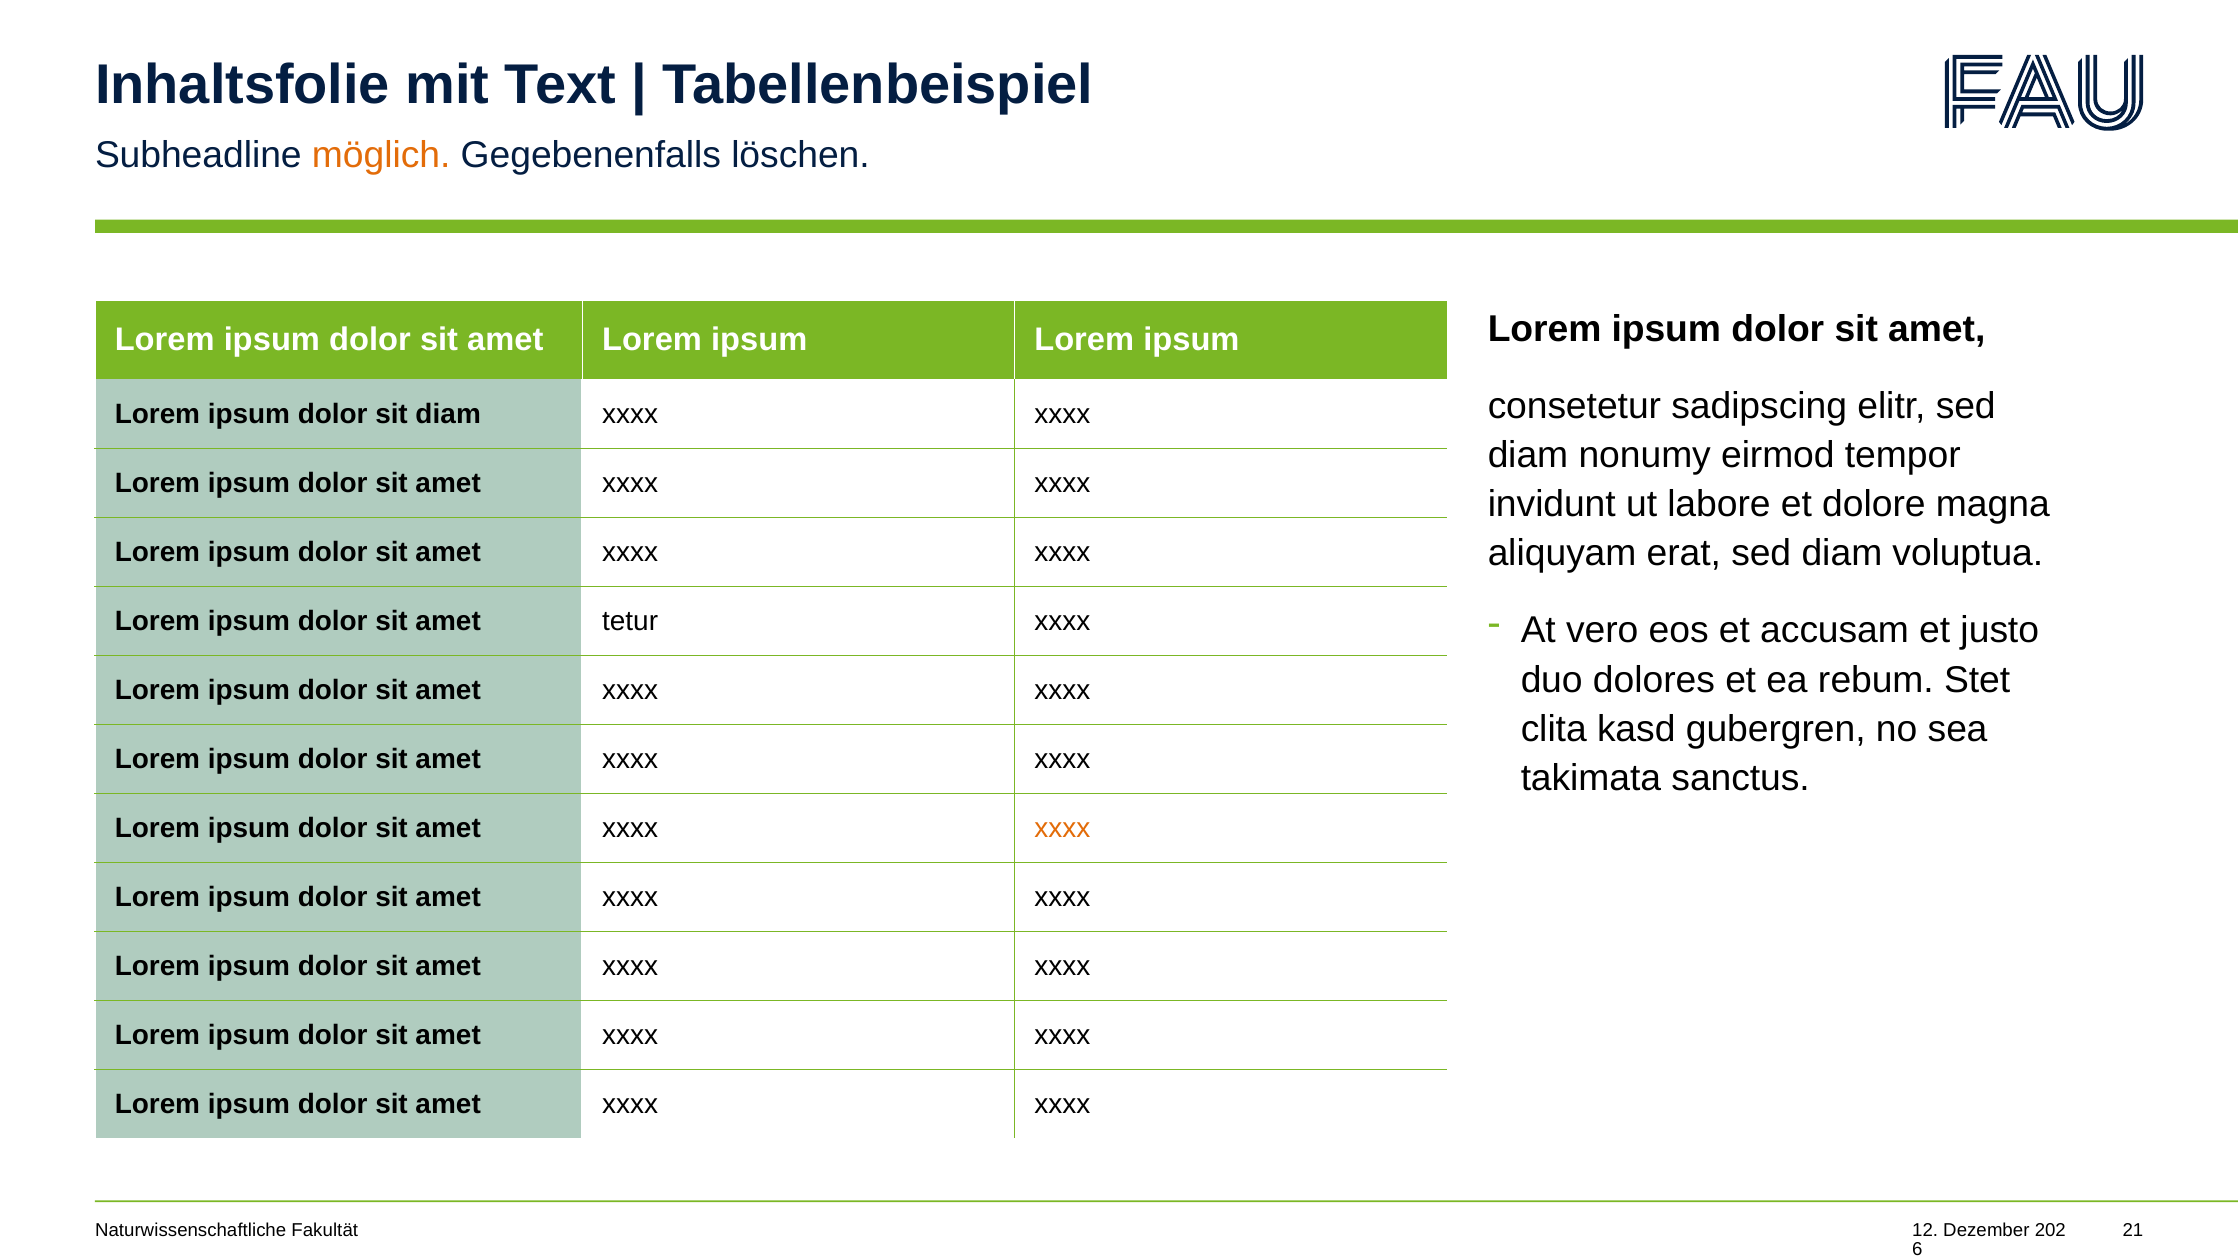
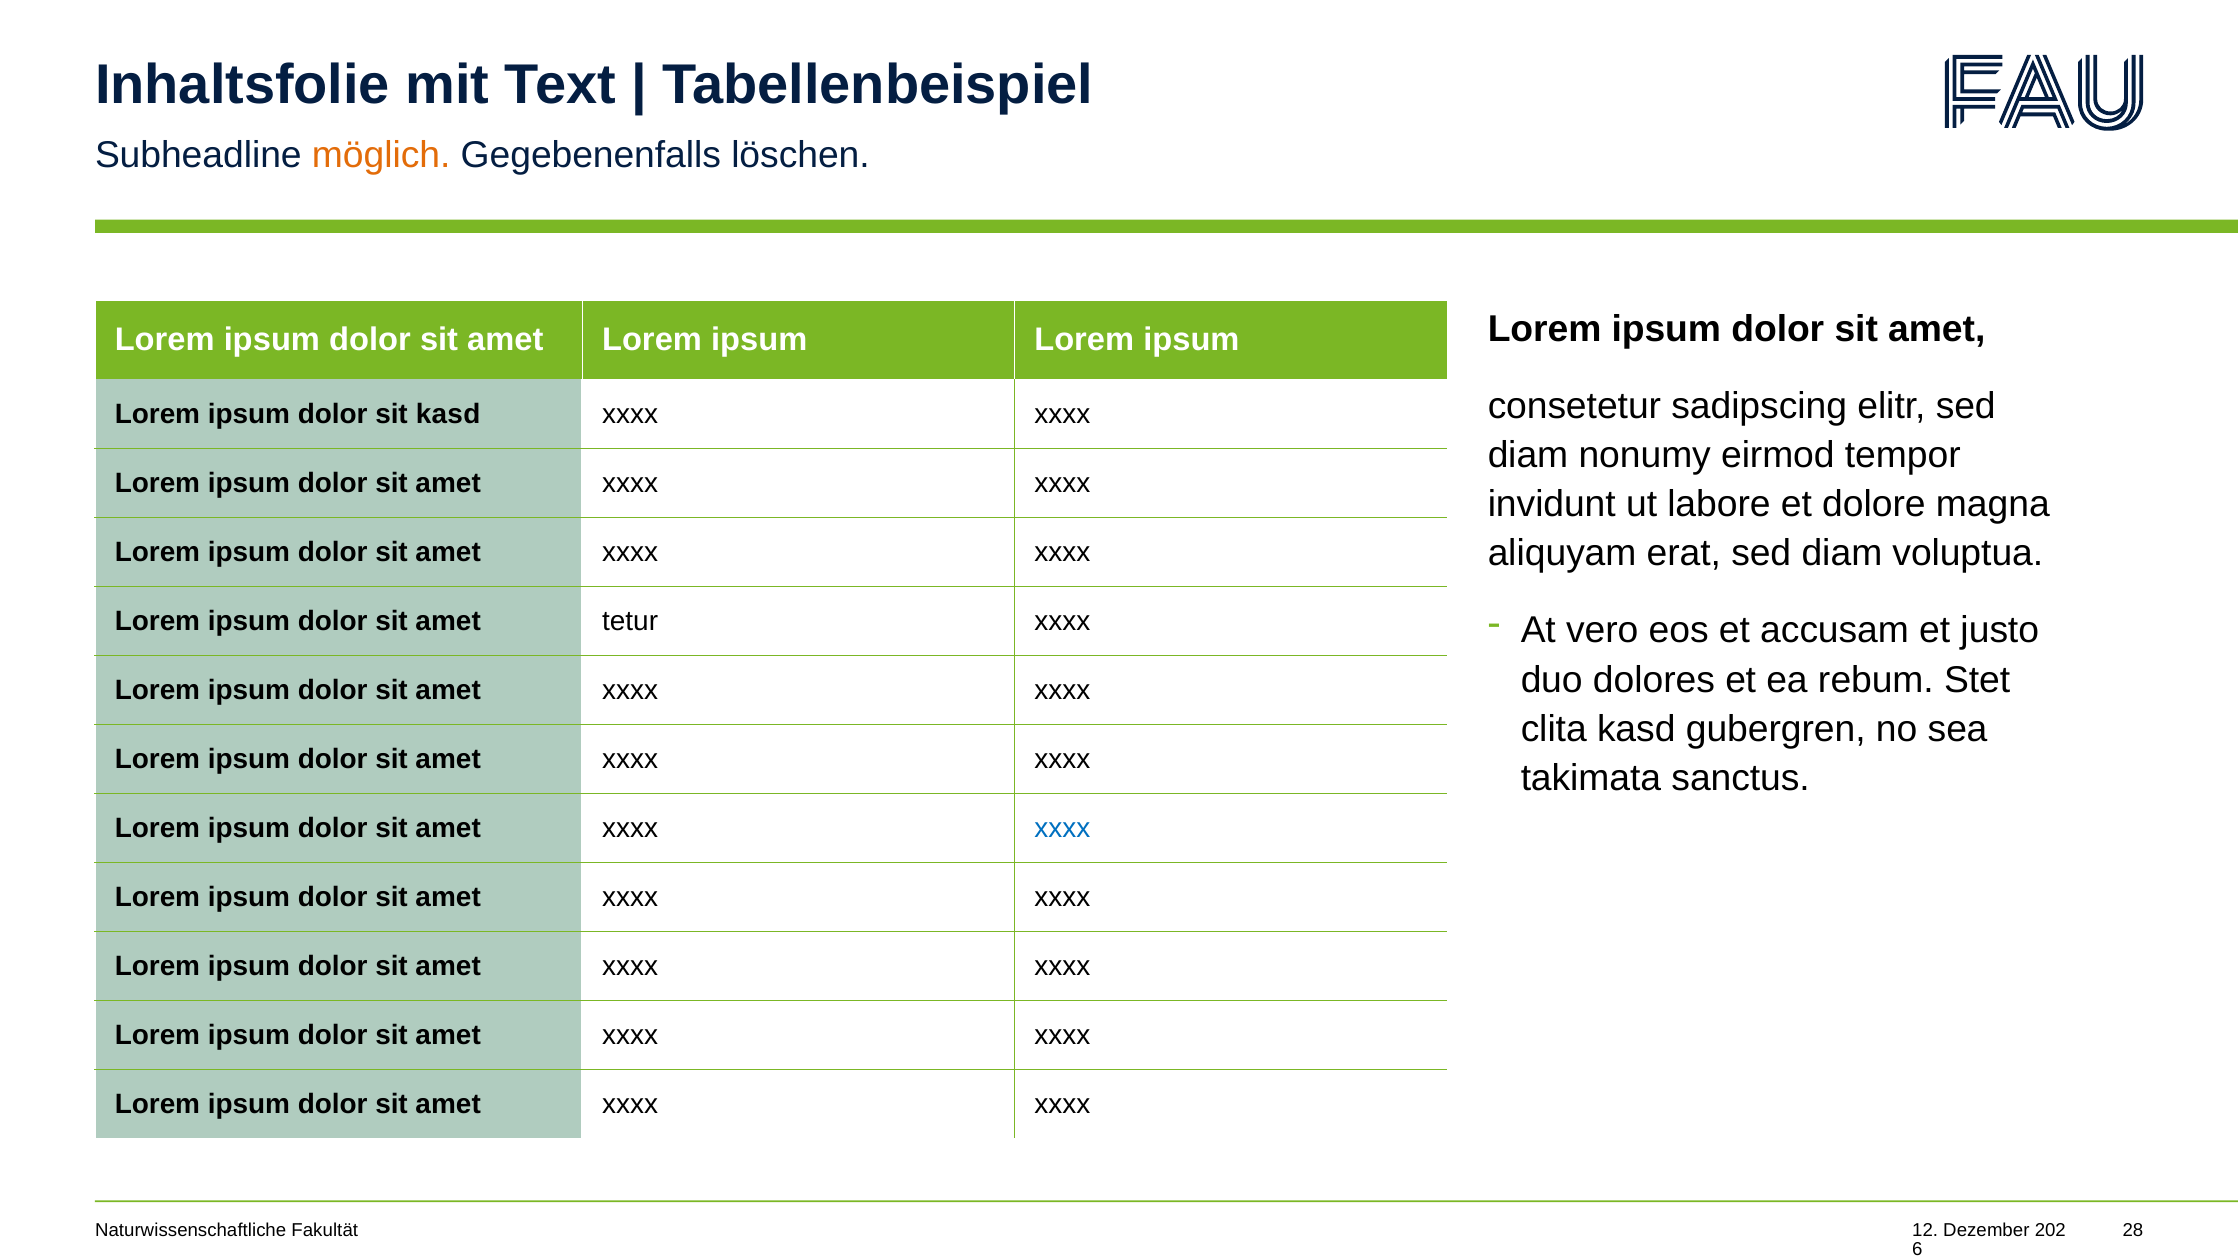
sit diam: diam -> kasd (448, 414)
xxxx colour: orange -> blue (1062, 828)
21: 21 -> 28 (2133, 1230)
